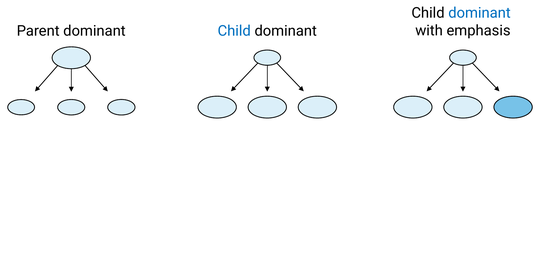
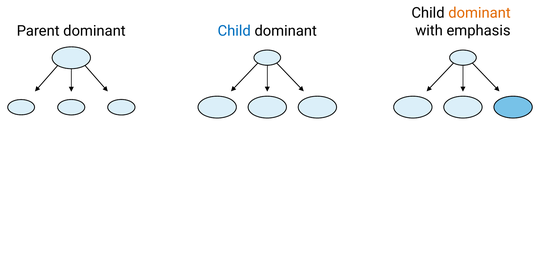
dominant colour: blue -> orange (479, 13)
